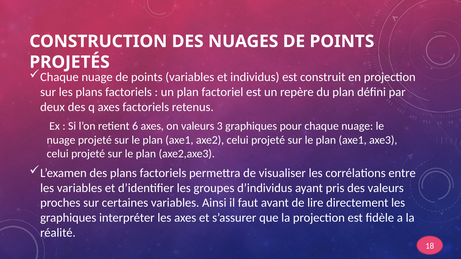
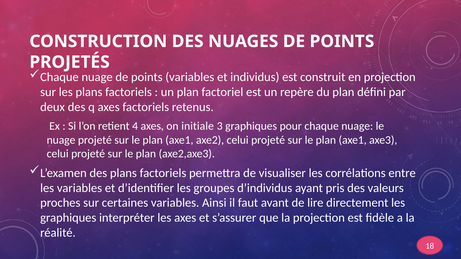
6: 6 -> 4 (135, 126)
on valeurs: valeurs -> initiale (198, 126)
